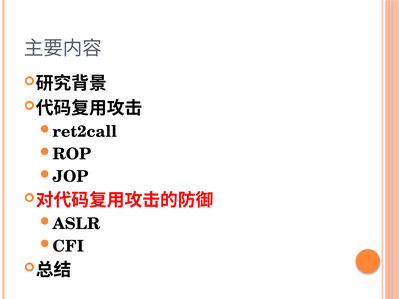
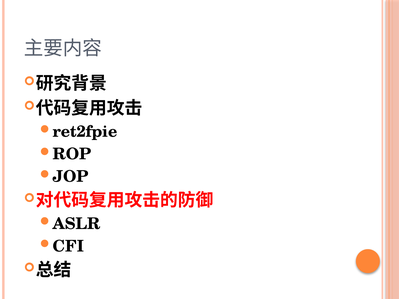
ret2call: ret2call -> ret2fpie (85, 132)
